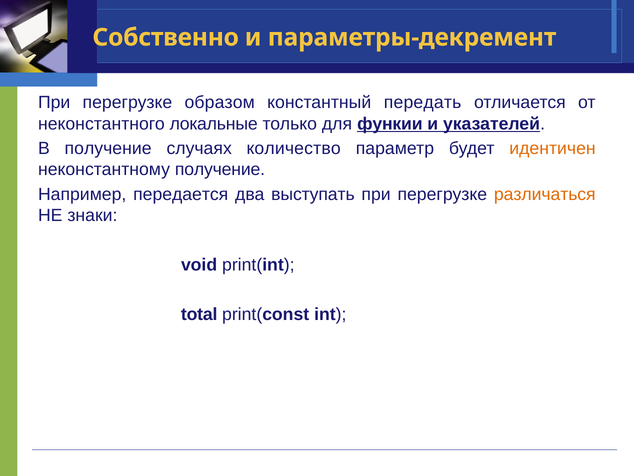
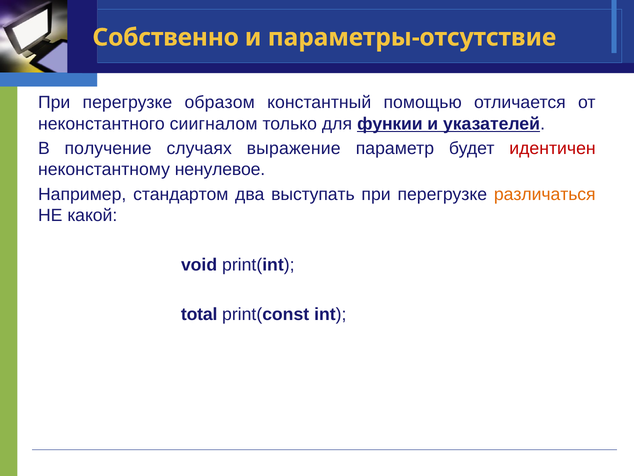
параметры-декремент: параметры-декремент -> параметры-отсутствие (412, 37)
передать: передать -> помощью (423, 102)
локальные: локальные -> сиигналом (214, 124)
количество: количество -> выражение (294, 148)
идентичен colour: orange -> red (553, 148)
неконстантному получение: получение -> ненулевое (220, 169)
передается: передается -> стандартом (181, 194)
знаки: знаки -> какой (92, 215)
